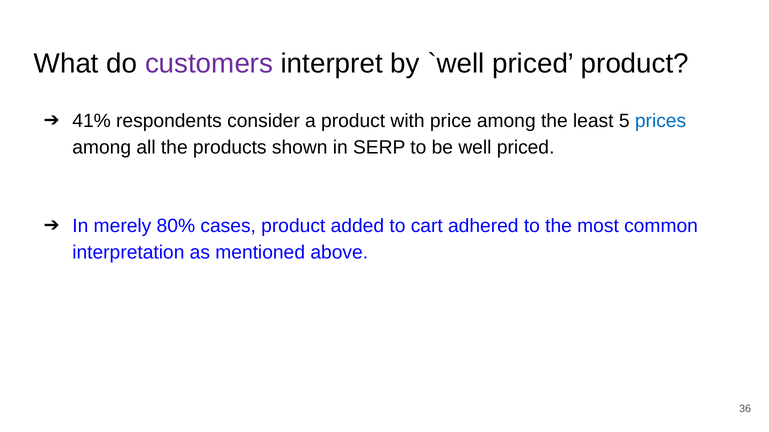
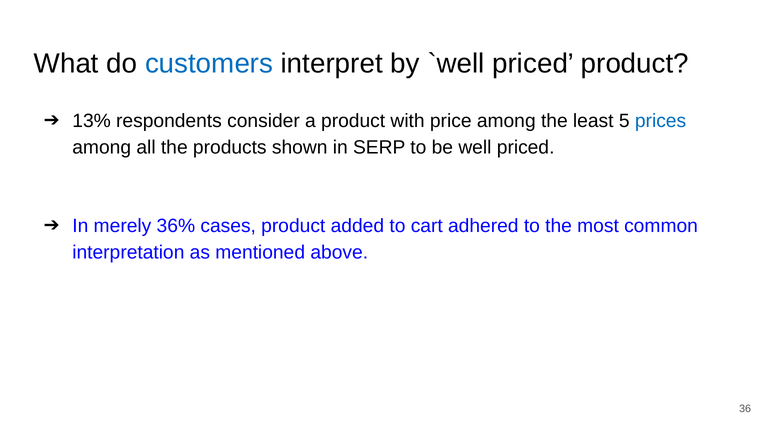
customers colour: purple -> blue (209, 64)
41%: 41% -> 13% (92, 121)
80%: 80% -> 36% (176, 226)
